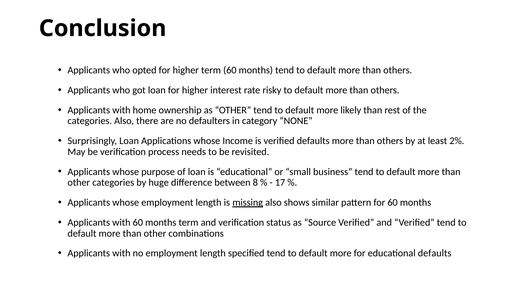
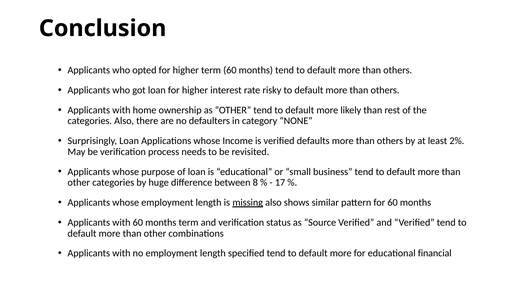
educational defaults: defaults -> financial (435, 253)
